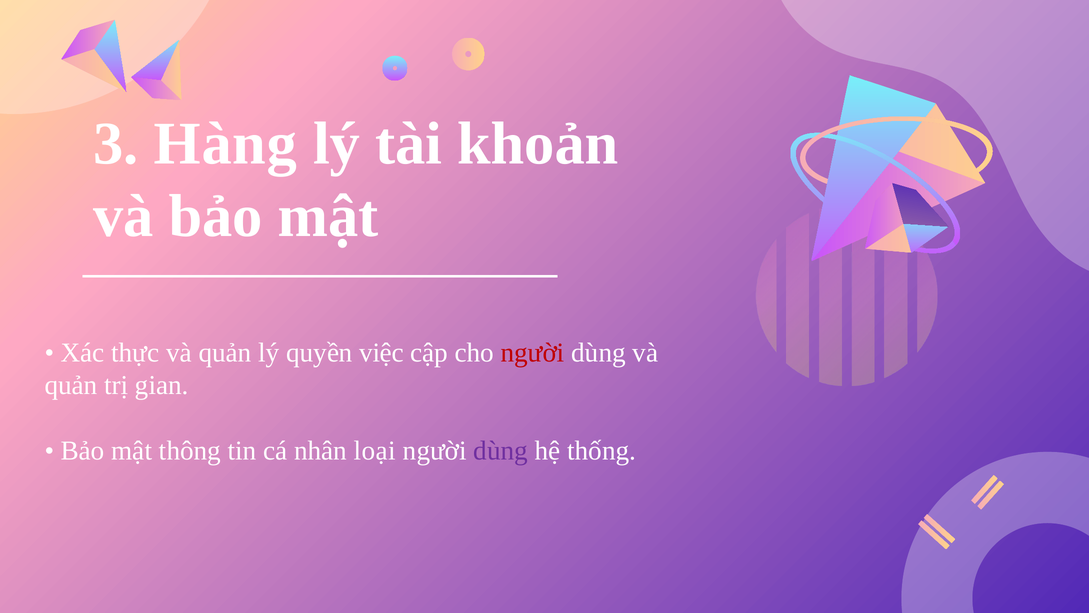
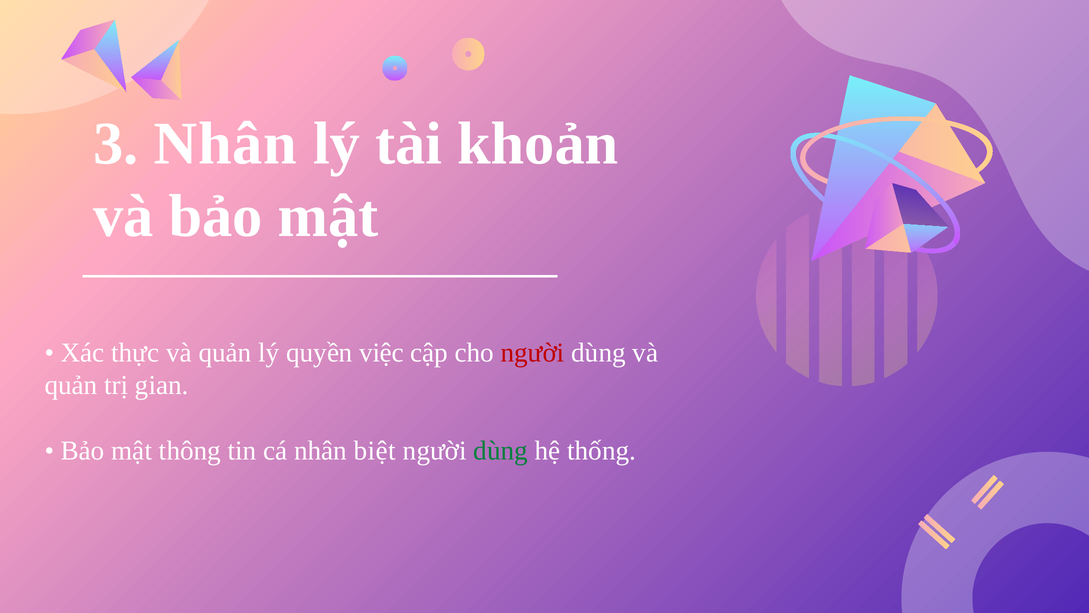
3 Hàng: Hàng -> Nhân (225, 144)
loại: loại -> biệt (375, 451)
dùng colour: purple -> green (501, 451)
